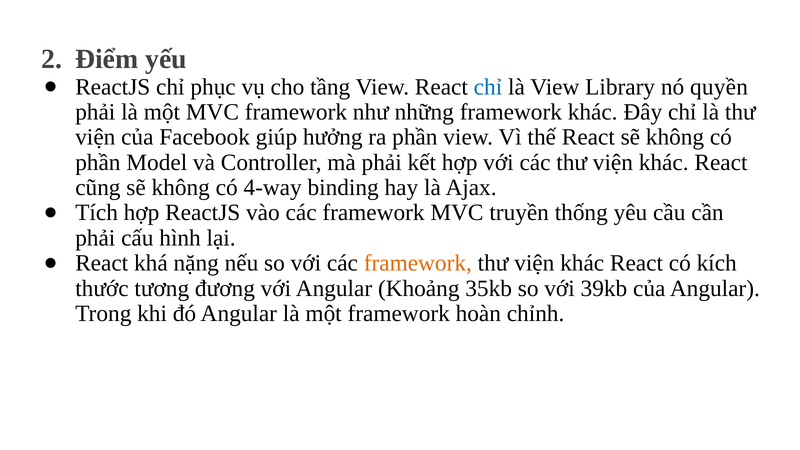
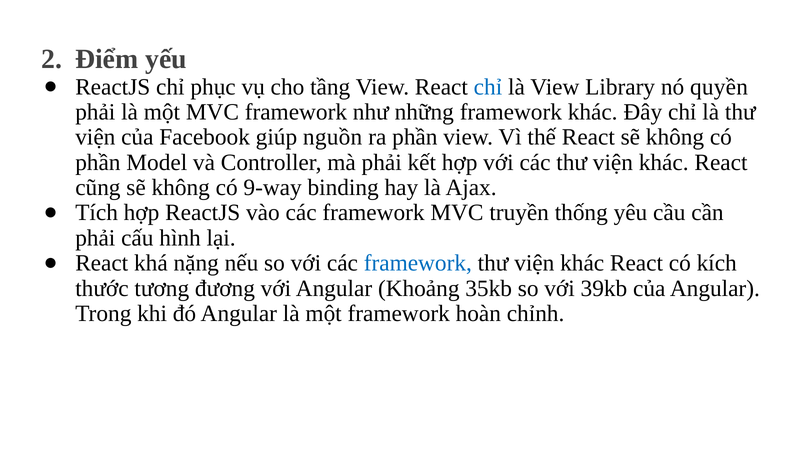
hưởng: hưởng -> nguồn (333, 137)
4-way: 4-way -> 9-way (273, 188)
framework colour: orange -> blue (418, 263)
